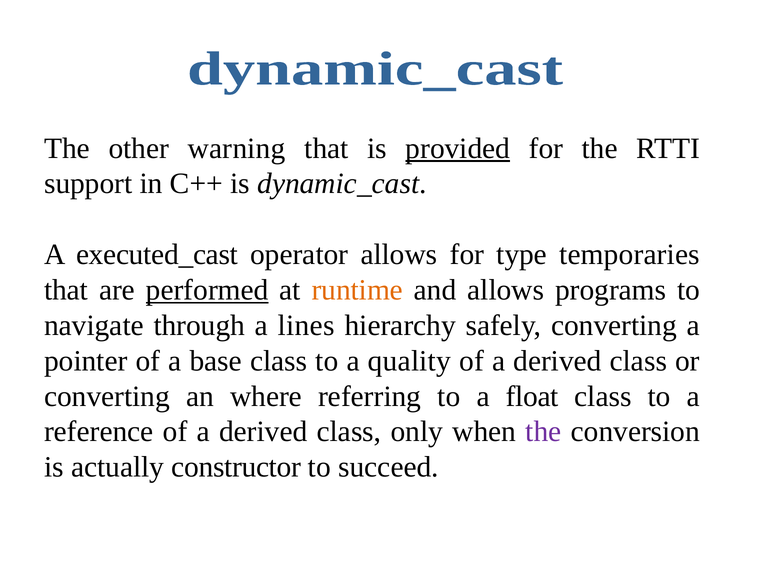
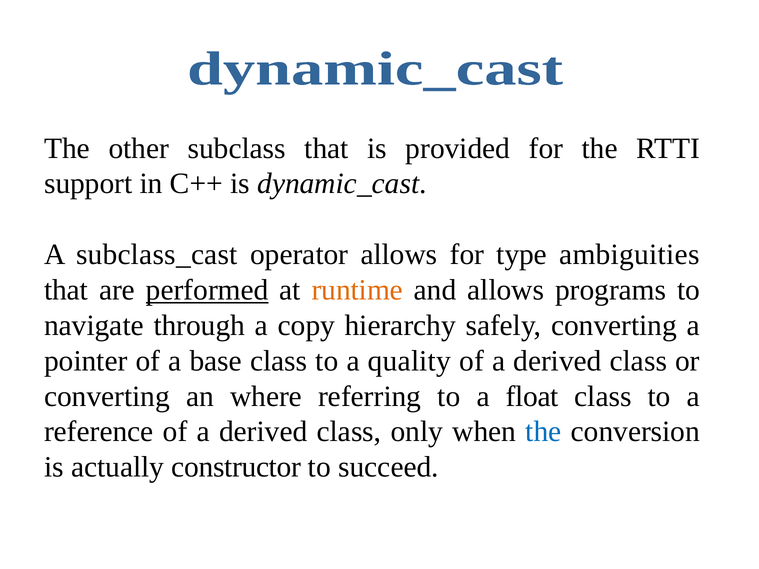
warning: warning -> subclass (237, 148)
provided underline: present -> none (458, 148)
executed_cast: executed_cast -> subclass_cast (157, 255)
temporaries: temporaries -> ambiguities (630, 255)
lines: lines -> copy (306, 326)
the colour: purple -> blue (543, 432)
